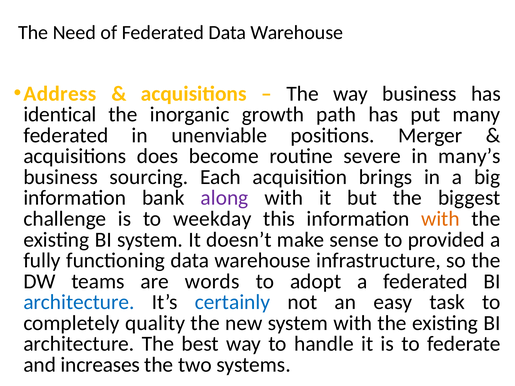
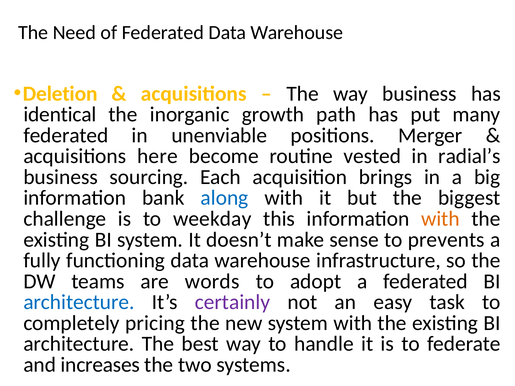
Address: Address -> Deletion (60, 94)
does: does -> here (157, 156)
severe: severe -> vested (372, 156)
many’s: many’s -> radial’s (469, 156)
along colour: purple -> blue (225, 198)
provided: provided -> prevents (446, 240)
certainly colour: blue -> purple (232, 302)
quality: quality -> pricing (155, 323)
